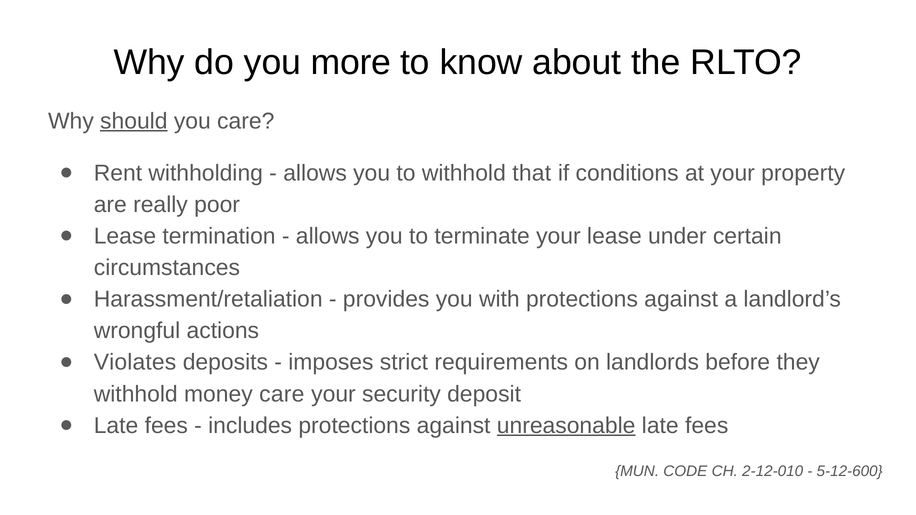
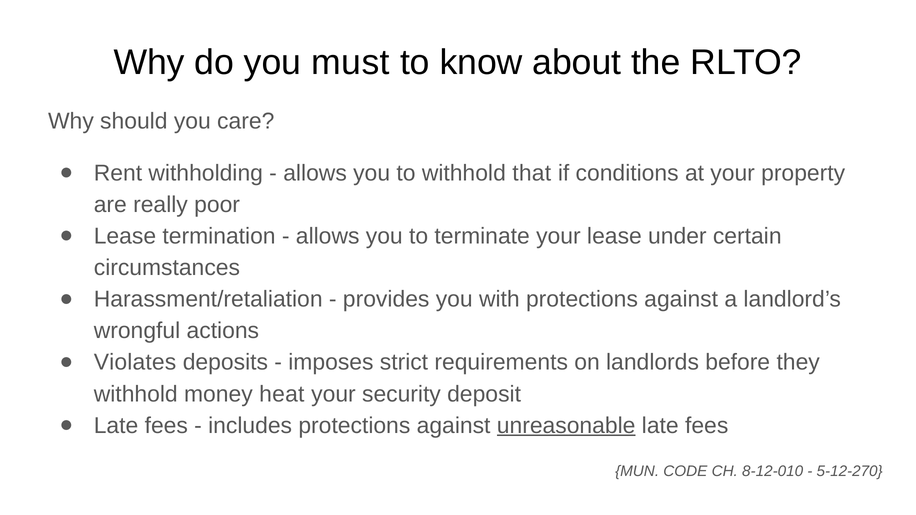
more: more -> must (350, 62)
should underline: present -> none (134, 121)
money care: care -> heat (282, 394)
2-12-010: 2-12-010 -> 8-12-010 (773, 471)
5-12-600: 5-12-600 -> 5-12-270 (850, 471)
